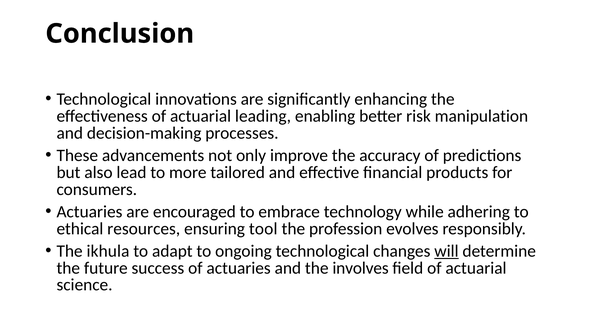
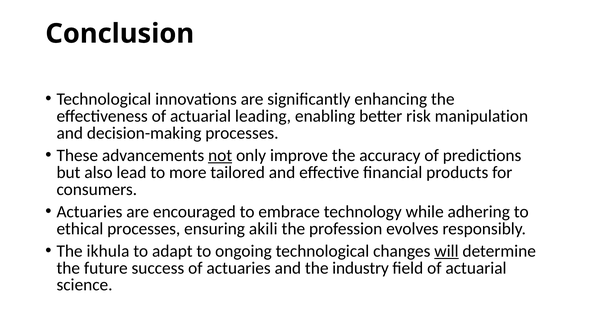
not underline: none -> present (220, 155)
ethical resources: resources -> processes (144, 228)
tool: tool -> akili (263, 228)
involves: involves -> industry (361, 268)
